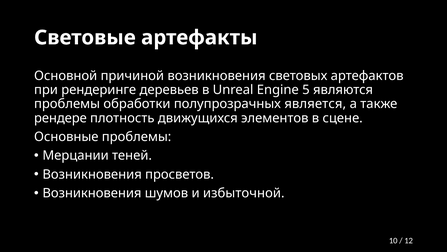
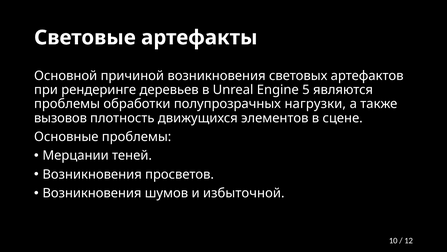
является: является -> нагрузки (315, 104)
рендере: рендере -> вызовов (60, 118)
